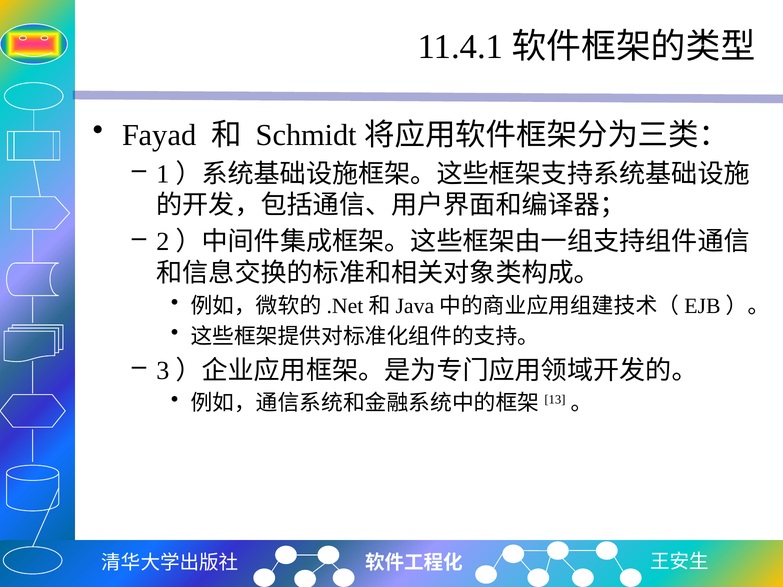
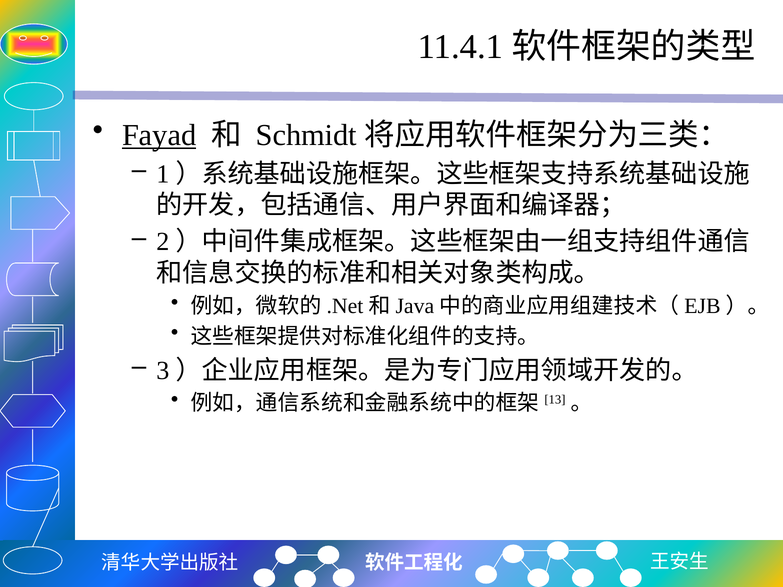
Fayad underline: none -> present (159, 135)
